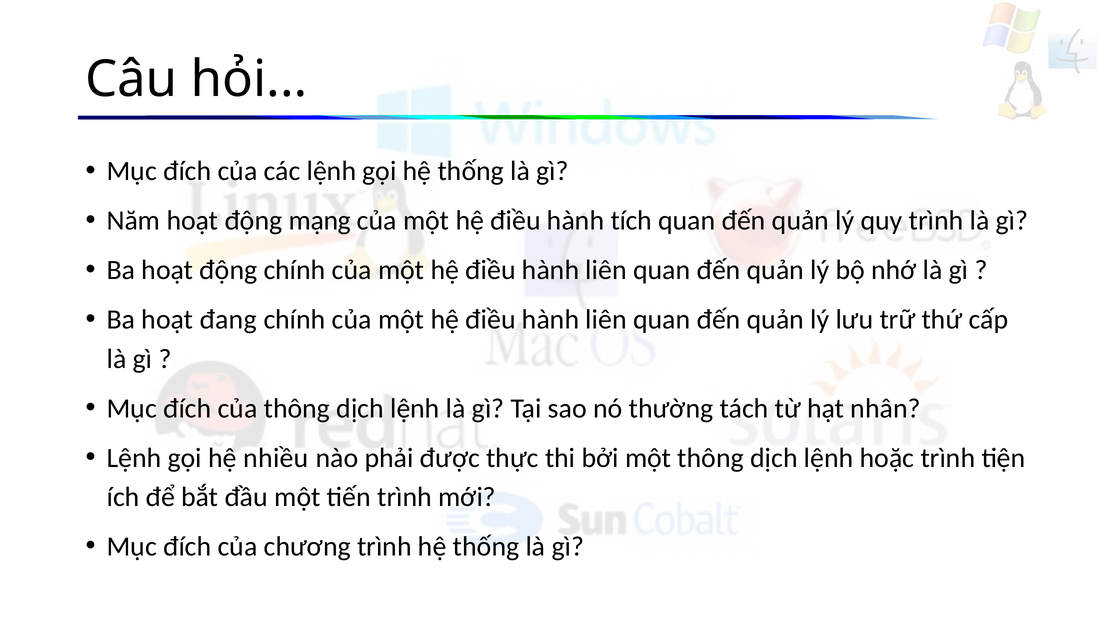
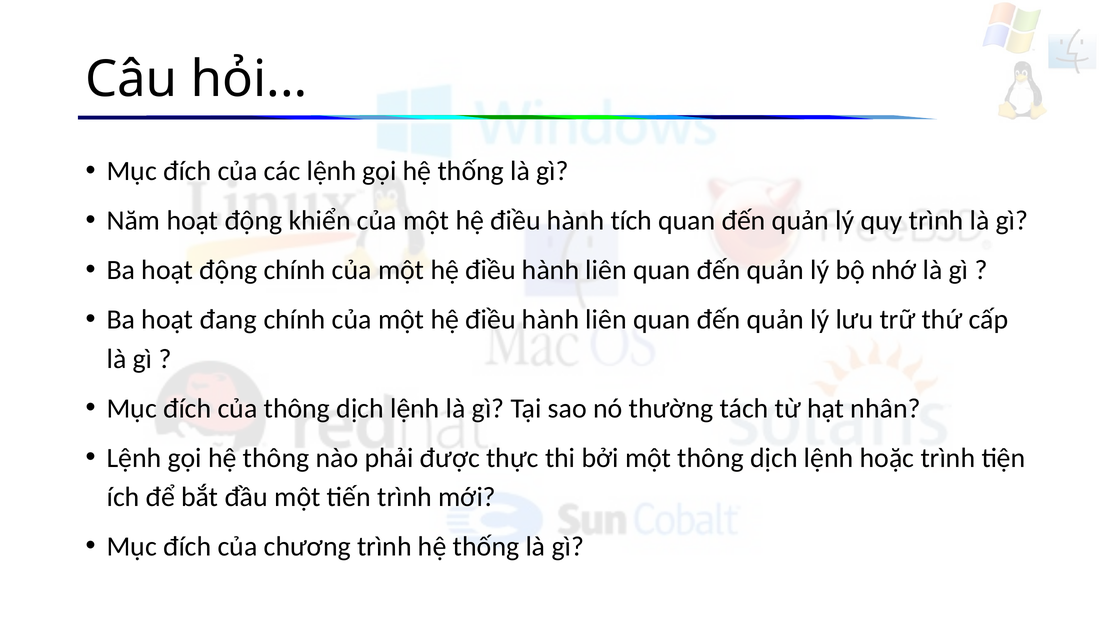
mạng: mạng -> khiển (320, 221)
hệ nhiều: nhiều -> thông (276, 458)
